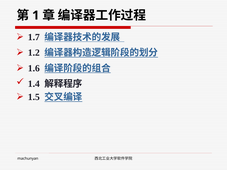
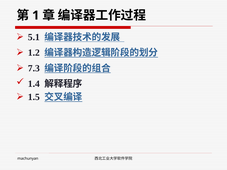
1.7: 1.7 -> 5.1 (34, 37)
1.6: 1.6 -> 7.3 (34, 68)
